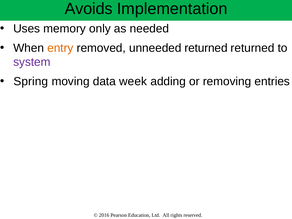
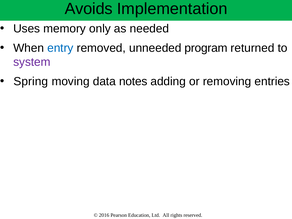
entry colour: orange -> blue (60, 48)
unneeded returned: returned -> program (206, 48)
week: week -> notes (133, 81)
